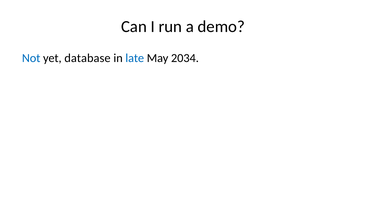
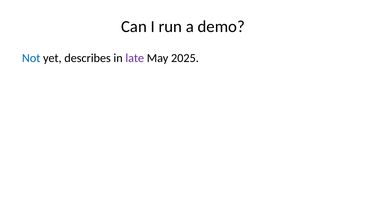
database: database -> describes (88, 58)
late colour: blue -> purple (135, 58)
2034: 2034 -> 2025 (185, 58)
